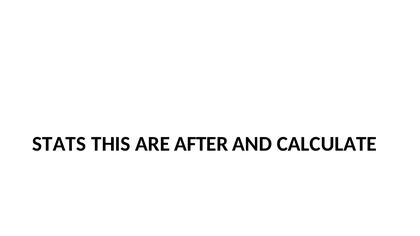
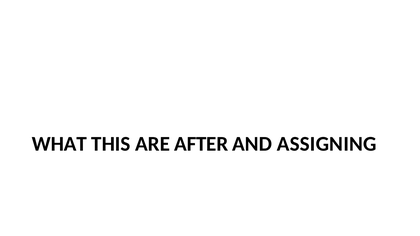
STATS: STATS -> WHAT (59, 144)
CALCULATE: CALCULATE -> ASSIGNING (327, 144)
